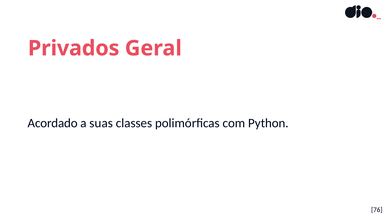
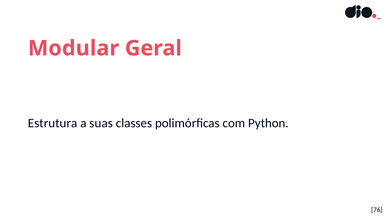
Privados: Privados -> Modular (74, 48)
Acordado: Acordado -> Estrutura (53, 123)
